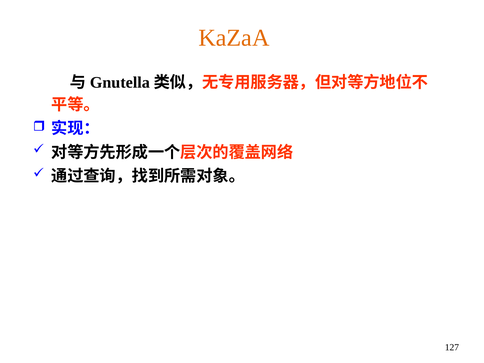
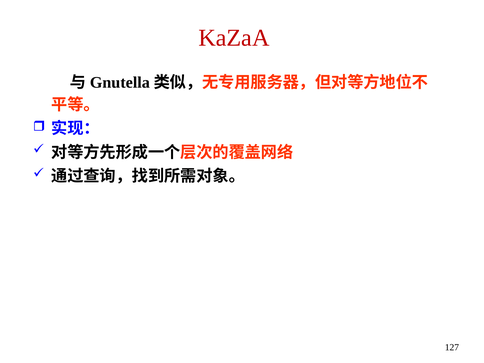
KaZaA colour: orange -> red (234, 38)
